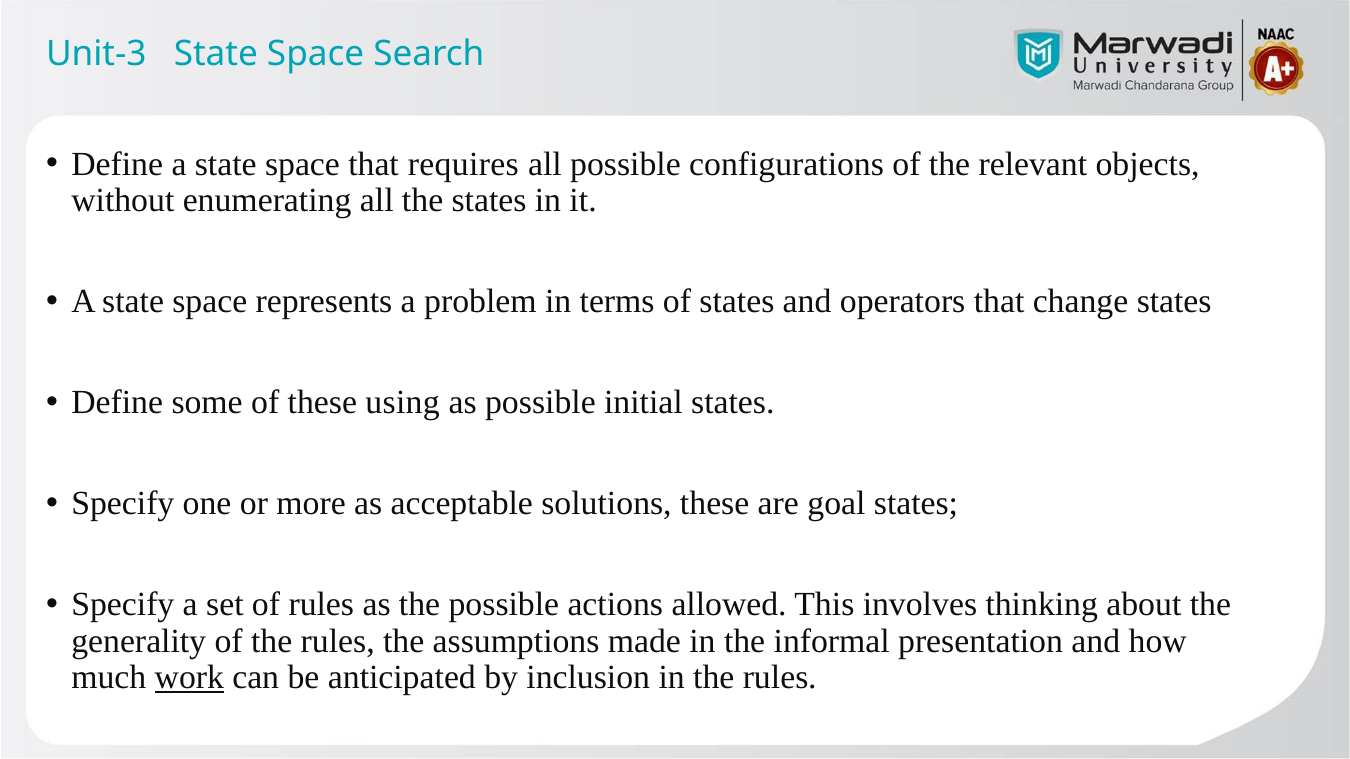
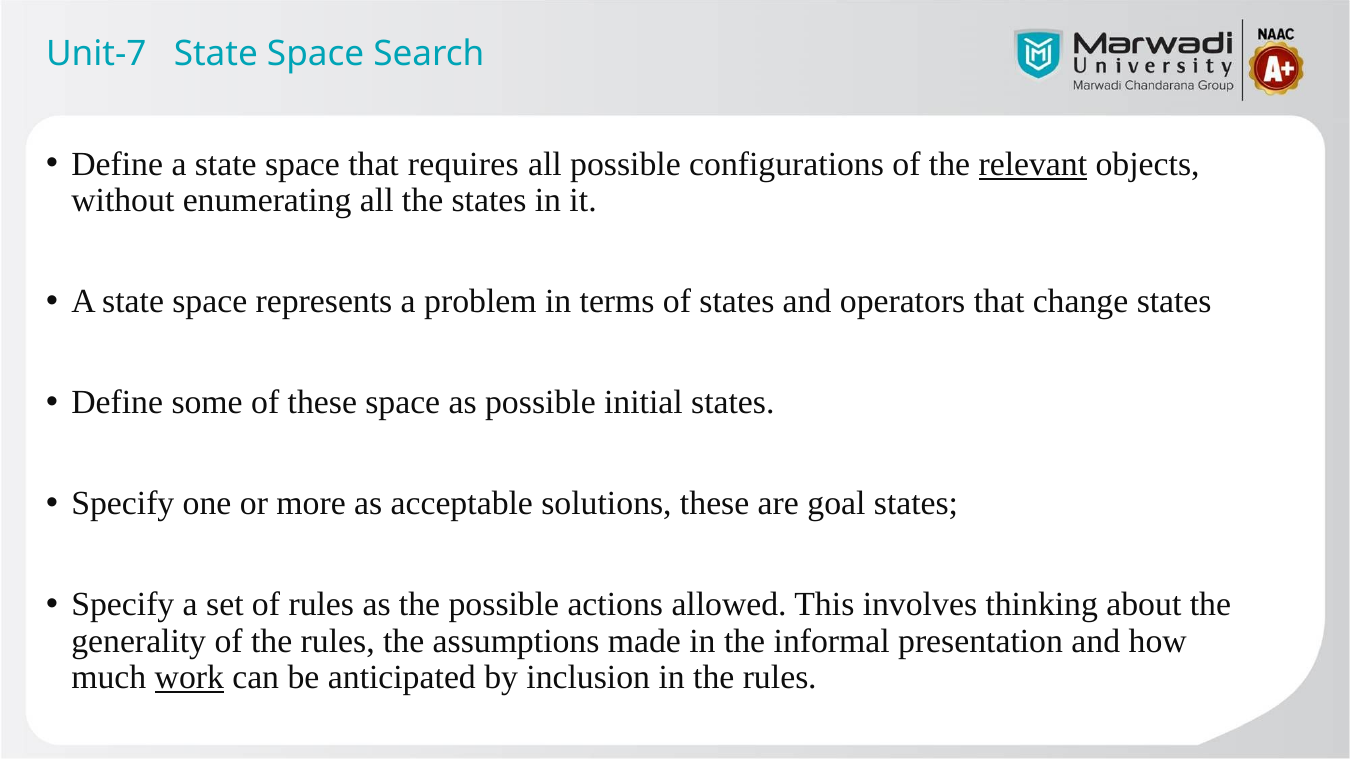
Unit-3: Unit-3 -> Unit-7 (96, 54)
relevant underline: none -> present (1033, 164)
these using: using -> space (403, 403)
